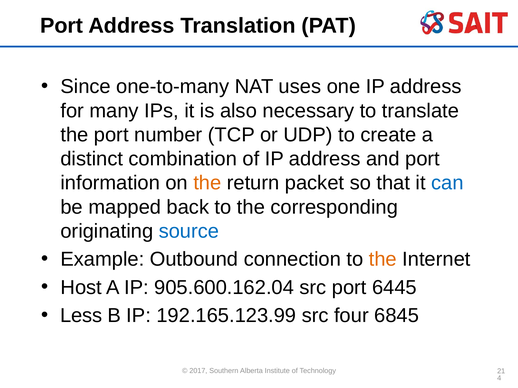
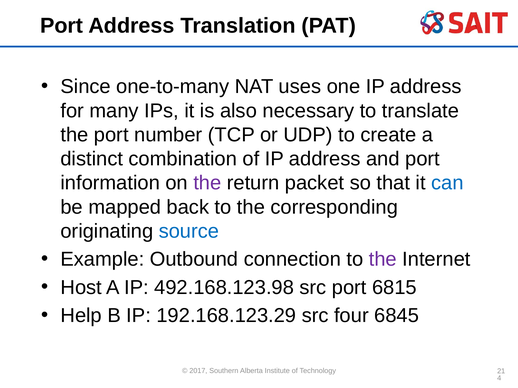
the colour: orange -> purple (207, 183)
the colour: orange -> purple (383, 260)
905.600.162.04: 905.600.162.04 -> 492.168.123.98 (224, 288)
6445: 6445 -> 6815 (394, 288)
Less: Less -> Help (81, 316)
192.165.123.99: 192.165.123.99 -> 192.168.123.29 (226, 316)
